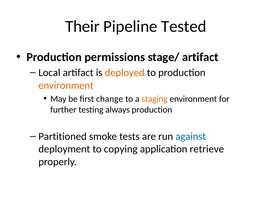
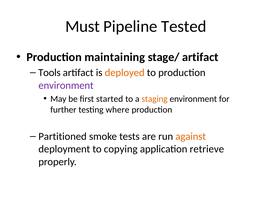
Their: Their -> Must (83, 26)
permissions: permissions -> maintaining (115, 57)
Local: Local -> Tools (49, 73)
environment colour: orange -> purple (66, 85)
change: change -> started (110, 99)
always: always -> where (118, 110)
against colour: blue -> orange (191, 136)
